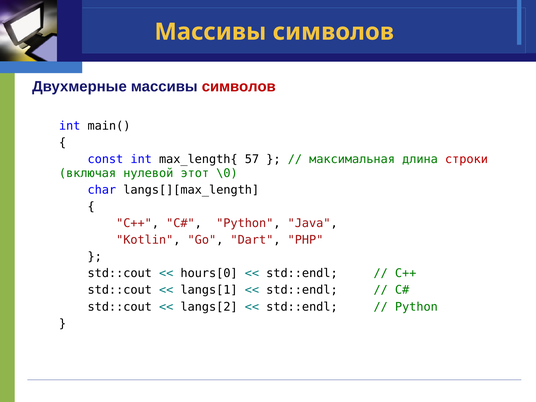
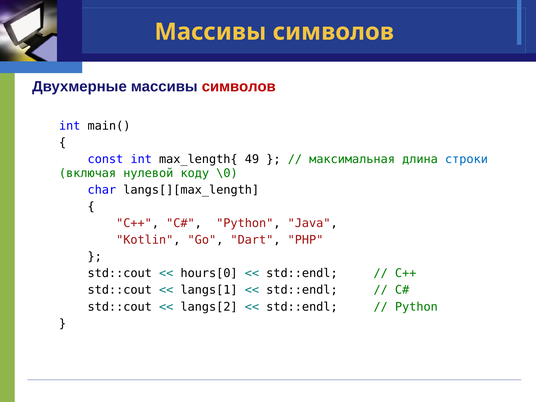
57: 57 -> 49 (252, 159)
строки colour: red -> blue (466, 159)
этот: этот -> коду (195, 173)
